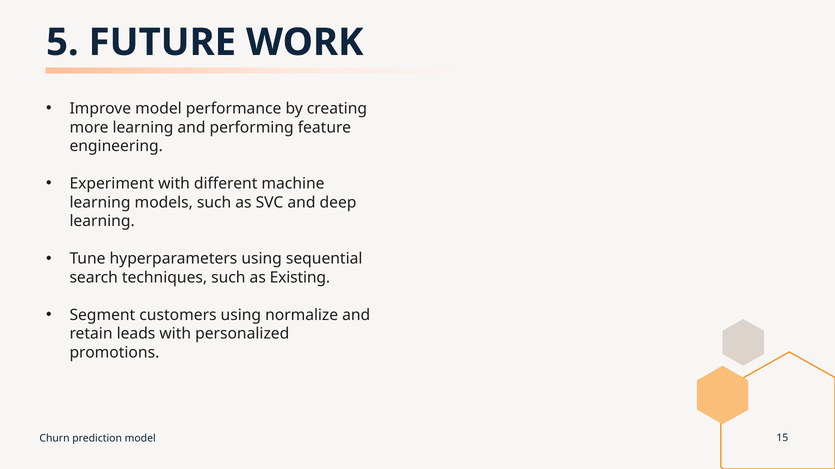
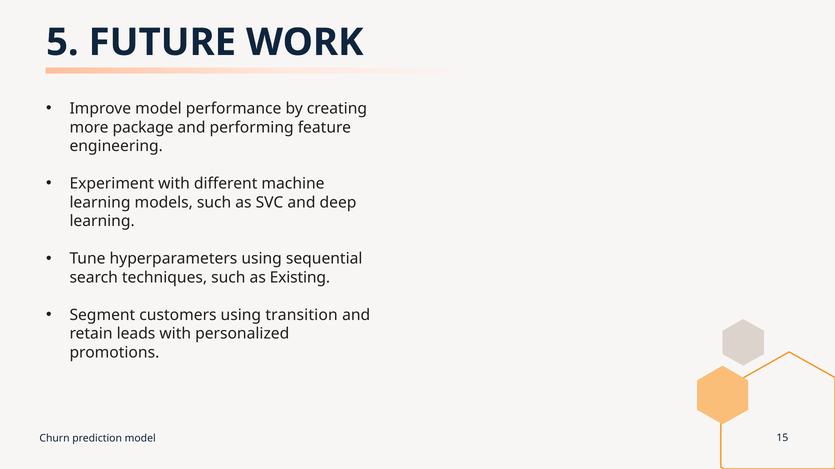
more learning: learning -> package (143, 128)
normalize: normalize -> transition (302, 315)
